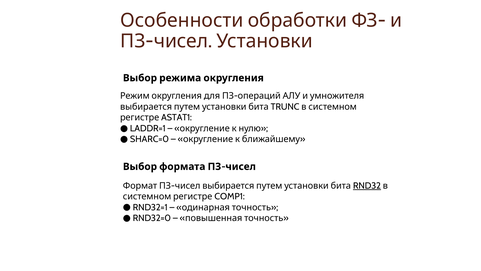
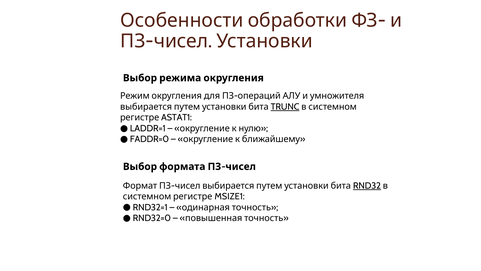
TRUNC underline: none -> present (285, 107)
SHARC=0: SHARC=0 -> FADDR=0 (149, 139)
COMP1: COMP1 -> MSIZE1 (230, 196)
